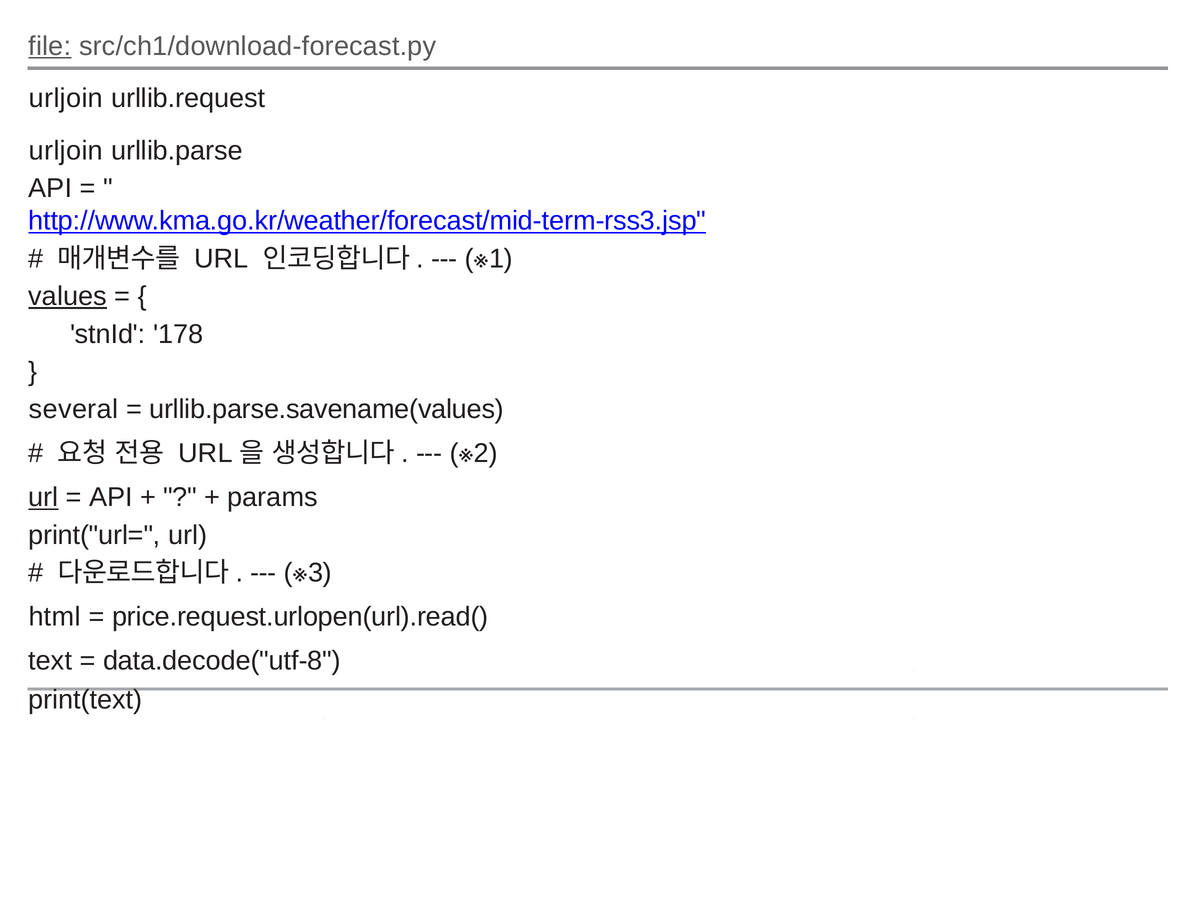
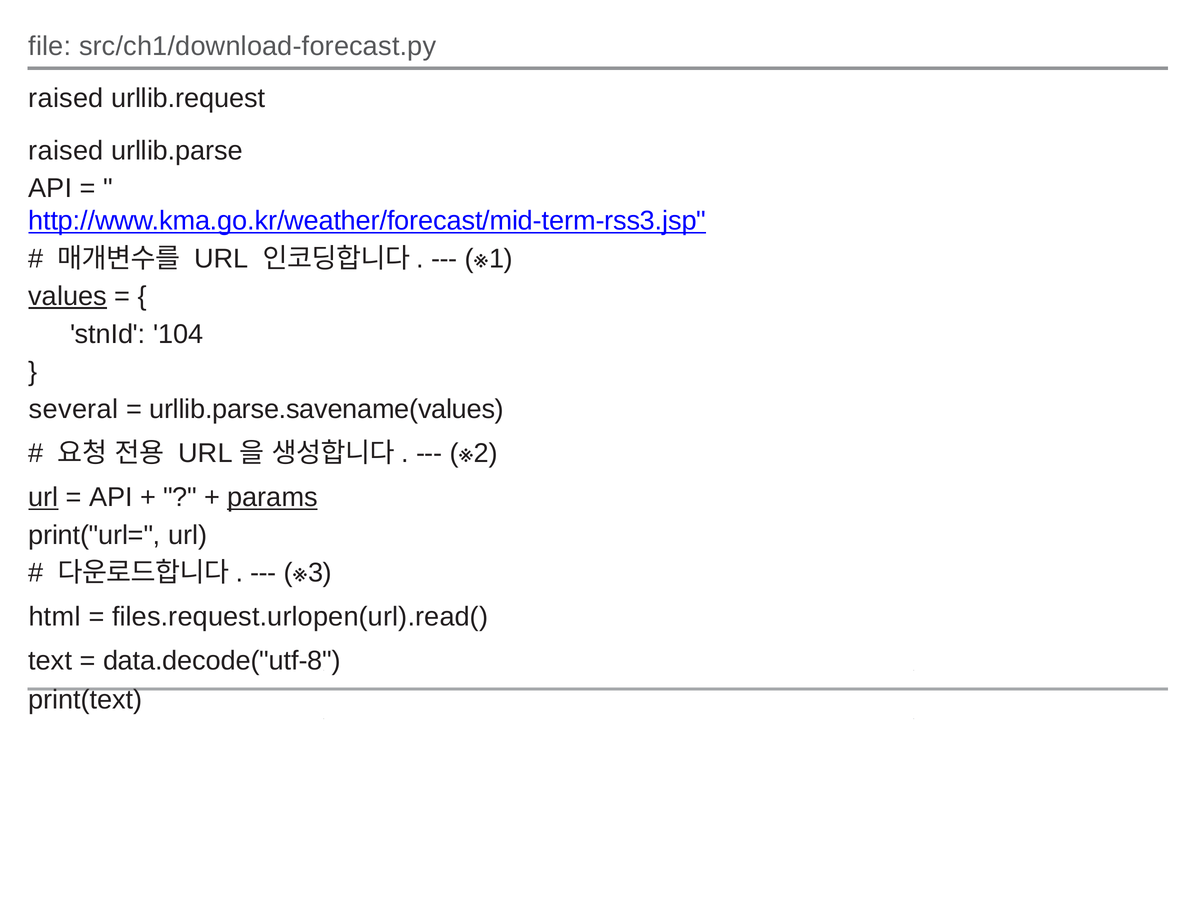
file underline: present -> none (50, 46)
urljoin: urljoin -> raised (66, 98)
urljoin: urljoin -> raised (66, 151)
178: 178 -> 104 (178, 334)
params underline: none -> present (273, 497)
price.request.urlopen(url).read(: price.request.urlopen(url).read( -> files.request.urlopen(url).read( (300, 617)
